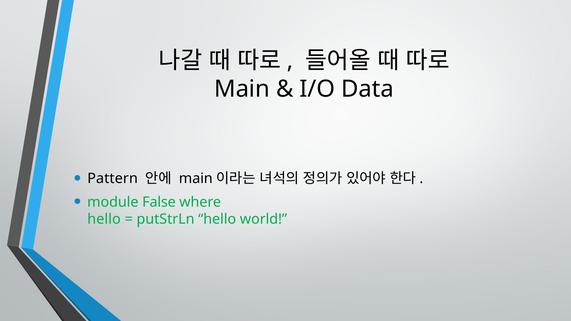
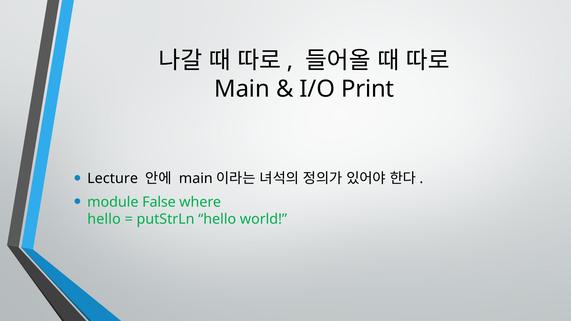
Data: Data -> Print (368, 89)
Pattern: Pattern -> Lecture (113, 179)
